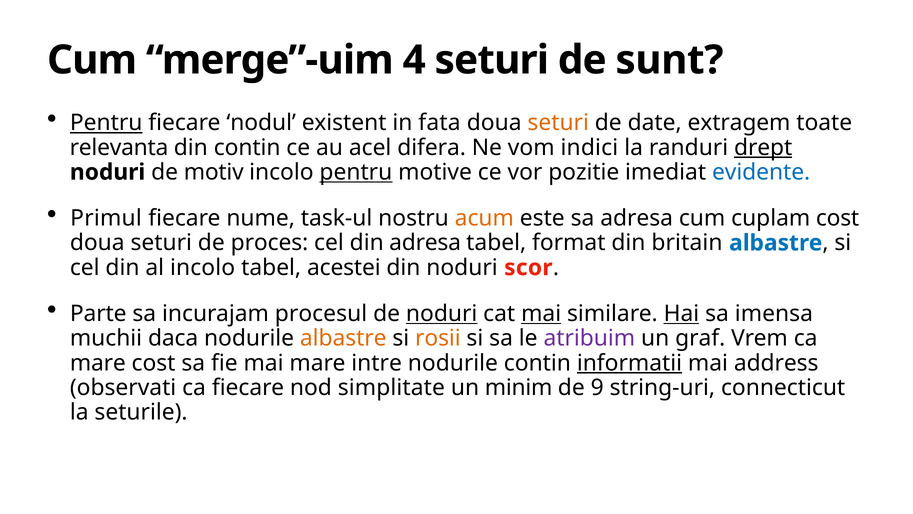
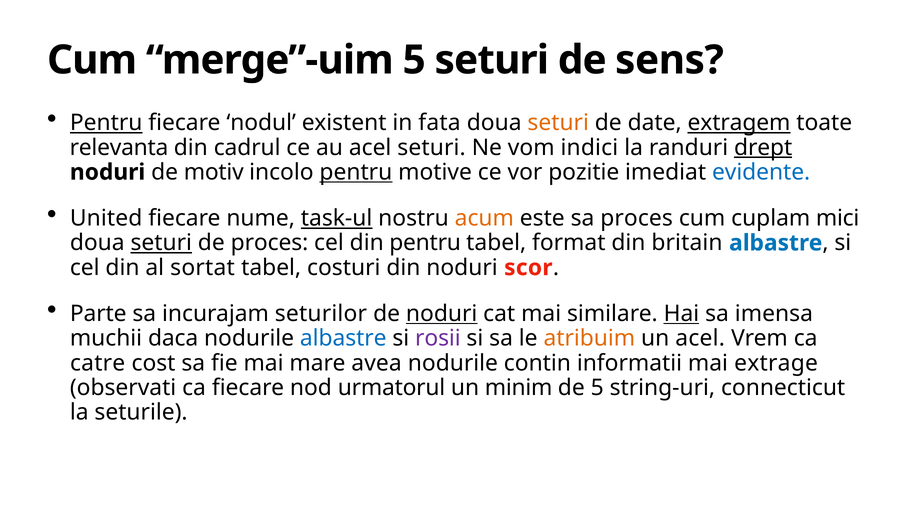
merge”-uim 4: 4 -> 5 (414, 60)
sunt: sunt -> sens (669, 60)
extragem underline: none -> present (739, 123)
din contin: contin -> cadrul (247, 147)
acel difera: difera -> seturi (432, 147)
Primul: Primul -> United (106, 218)
task-ul underline: none -> present (337, 218)
sa adresa: adresa -> proces (637, 218)
cuplam cost: cost -> mici (838, 218)
seturi underline: none -> present (161, 243)
din adresa: adresa -> pentru (425, 243)
al incolo: incolo -> sortat (203, 267)
acestei: acestei -> costuri (344, 267)
procesul: procesul -> seturilor (321, 313)
mai underline: present -> none (541, 313)
albastre colour: orange -> blue (343, 338)
rosii colour: orange -> purple (438, 338)
atribuim colour: purple -> orange (589, 338)
un graf: graf -> acel (700, 338)
mare: mare -> catre (98, 363)
intre: intre -> avea (377, 363)
informatii underline: present -> none (629, 363)
address: address -> extrage (776, 363)
simplitate: simplitate -> urmatorul (392, 387)
de 9: 9 -> 5 (597, 387)
